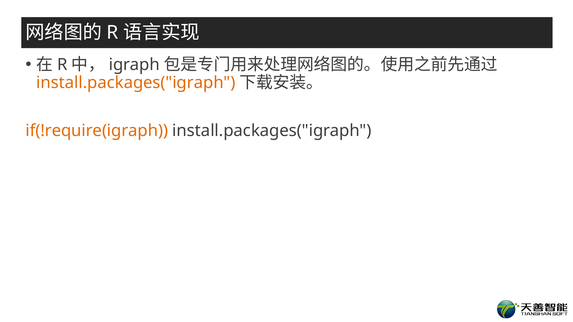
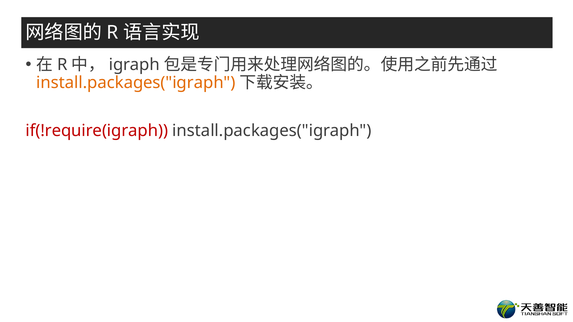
if(!require(igraph colour: orange -> red (97, 131)
